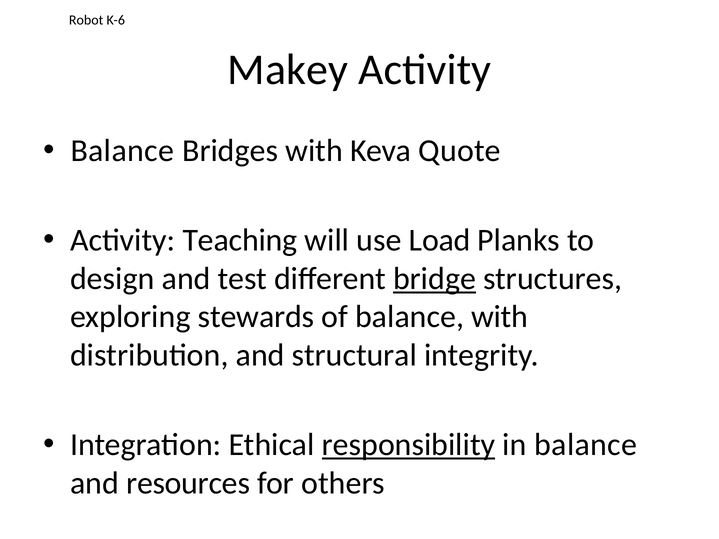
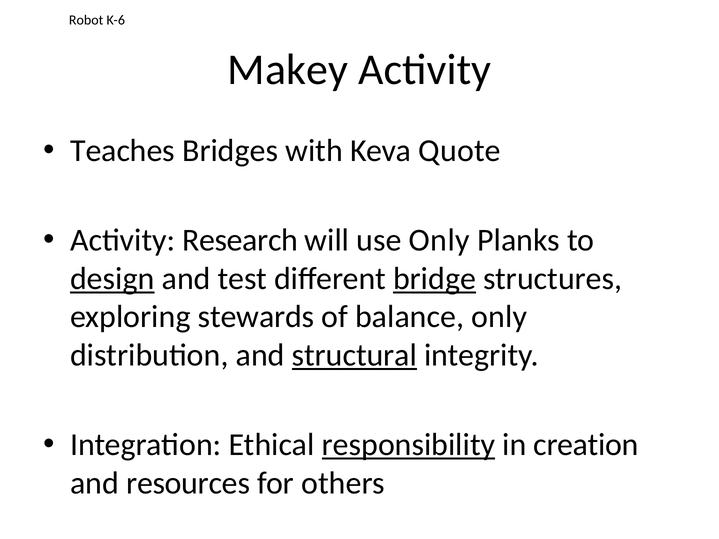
Balance: Balance -> Teaches (123, 151)
Teaching: Teaching -> Research (240, 240)
use Load: Load -> Only (439, 240)
design underline: none -> present (112, 279)
balance with: with -> only (499, 317)
structural underline: none -> present (354, 355)
in balance: balance -> creation (586, 445)
